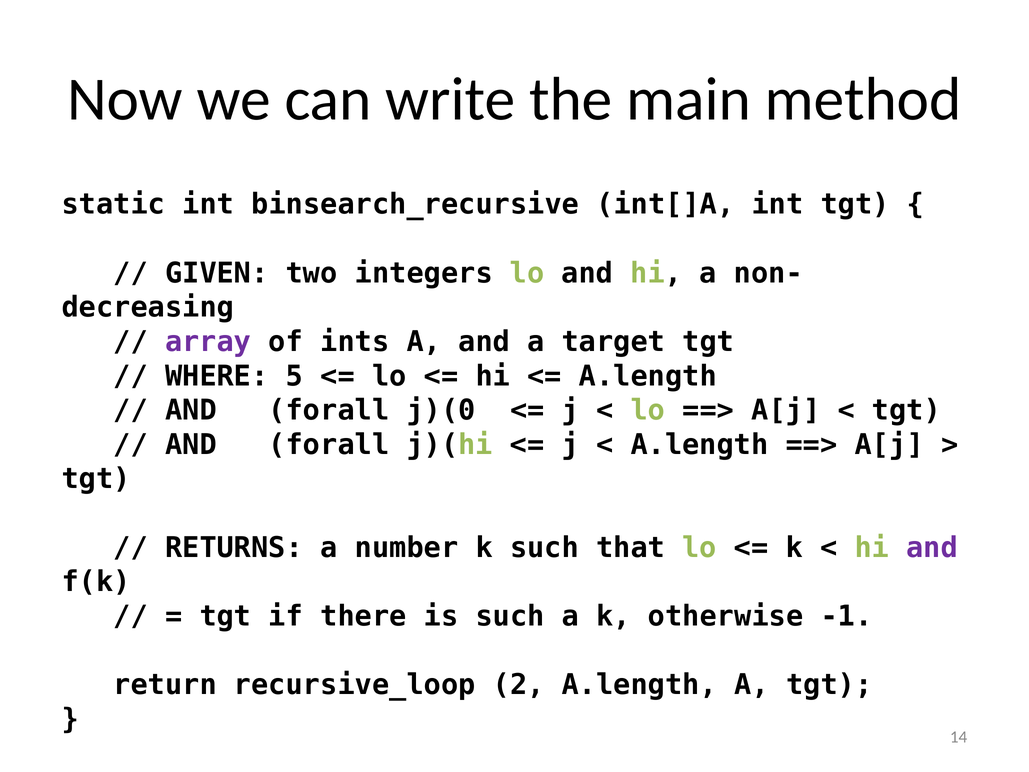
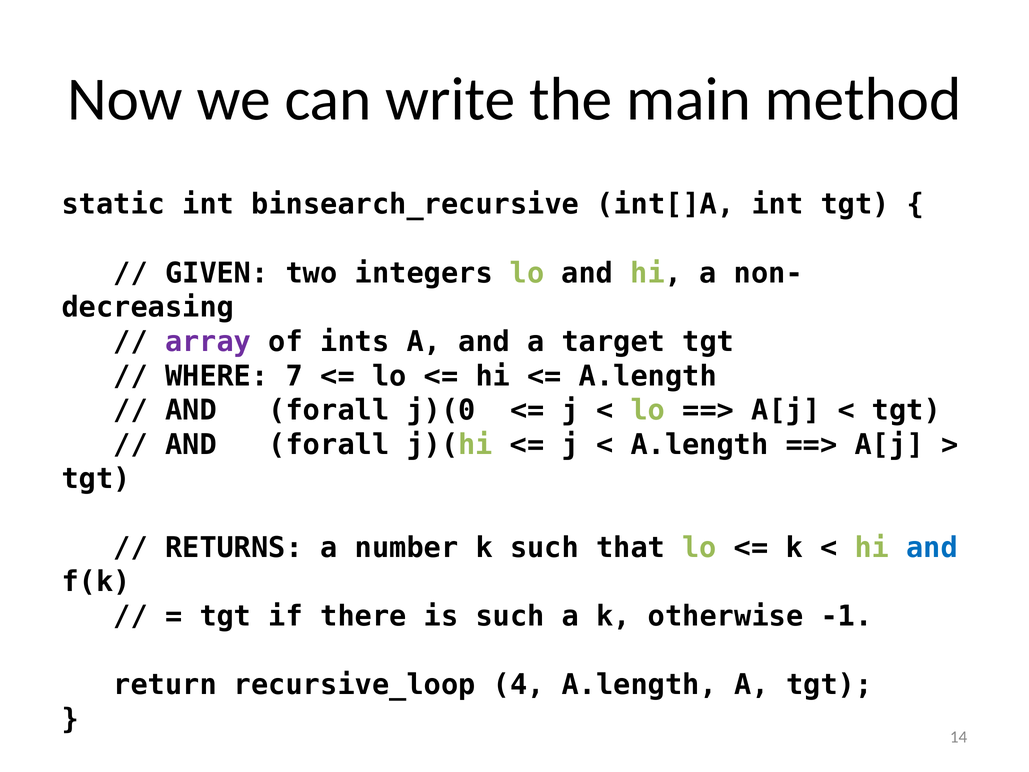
5: 5 -> 7 (294, 376)
and colour: purple -> blue (932, 548)
2: 2 -> 4 (519, 685)
